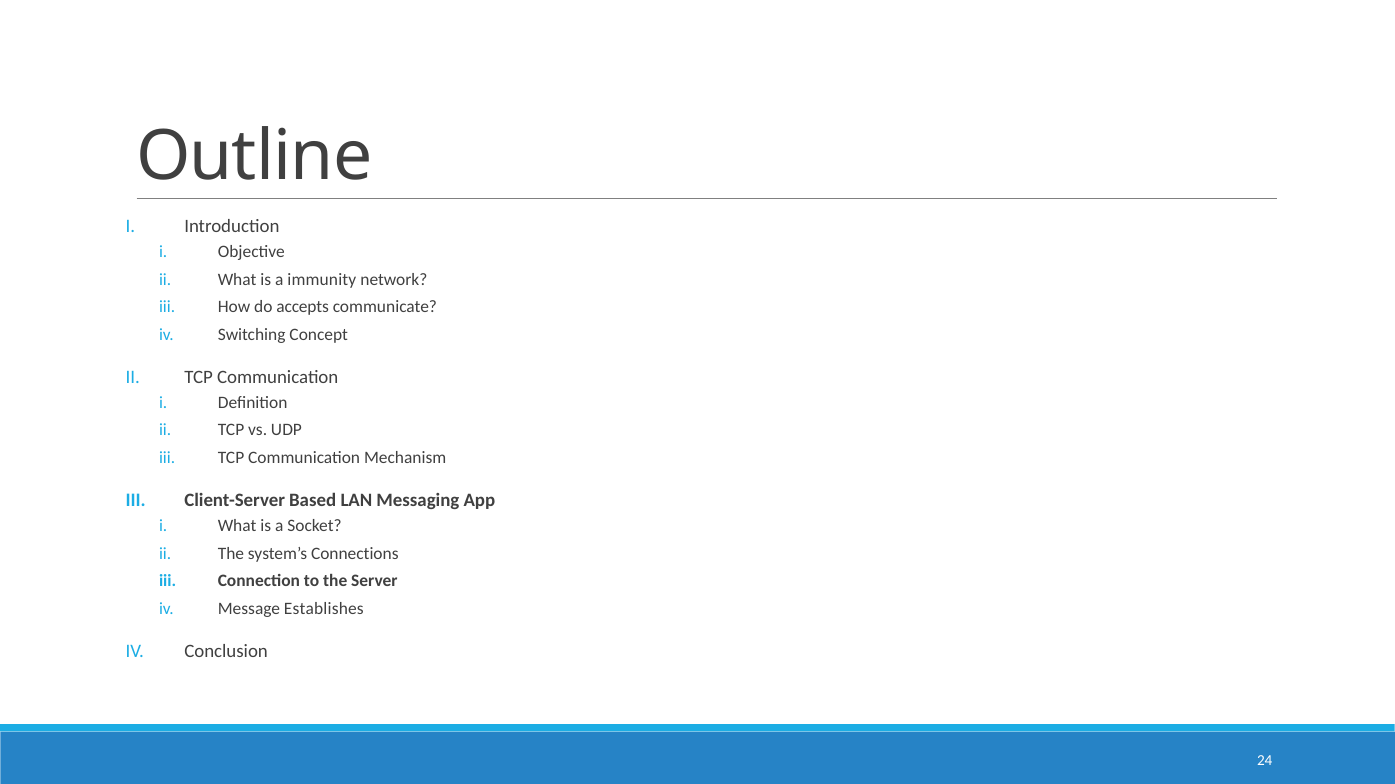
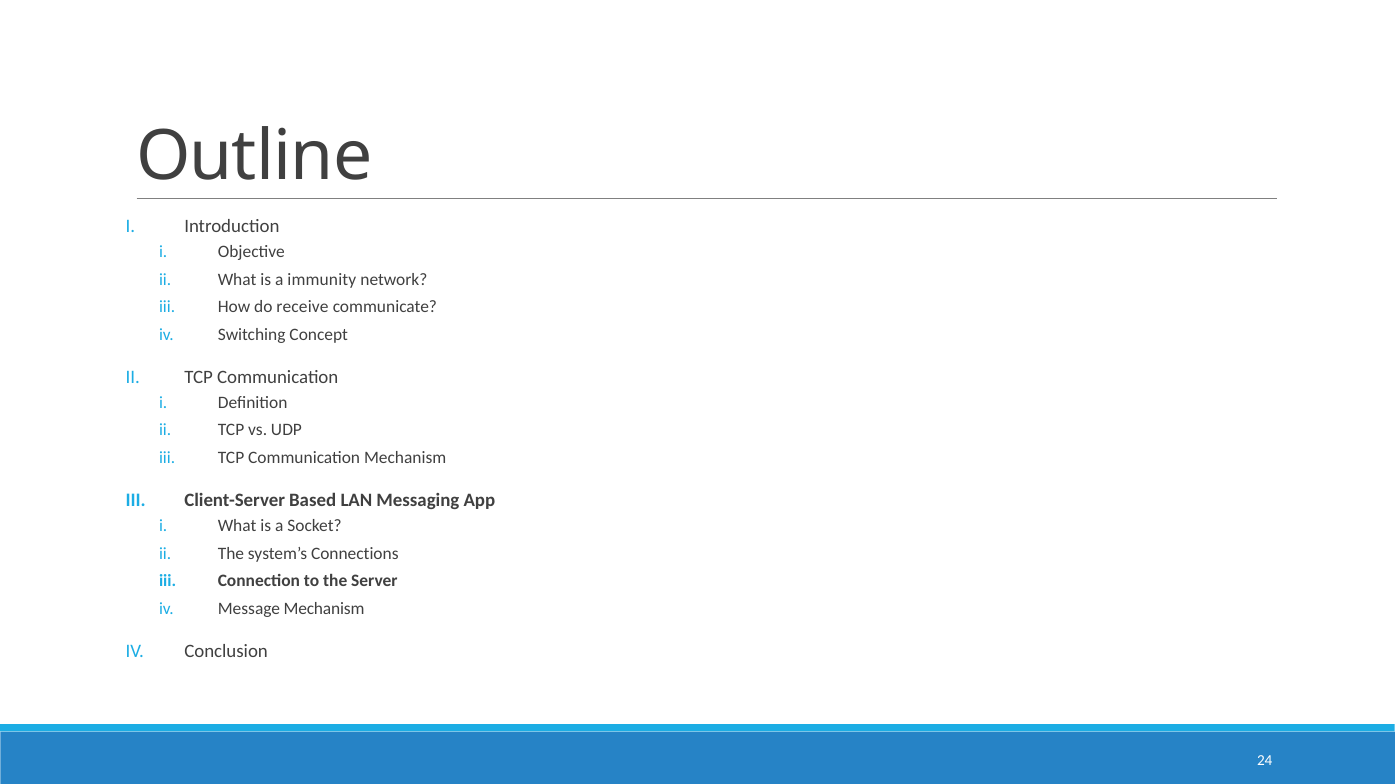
accepts: accepts -> receive (303, 307)
Message Establishes: Establishes -> Mechanism (324, 609)
